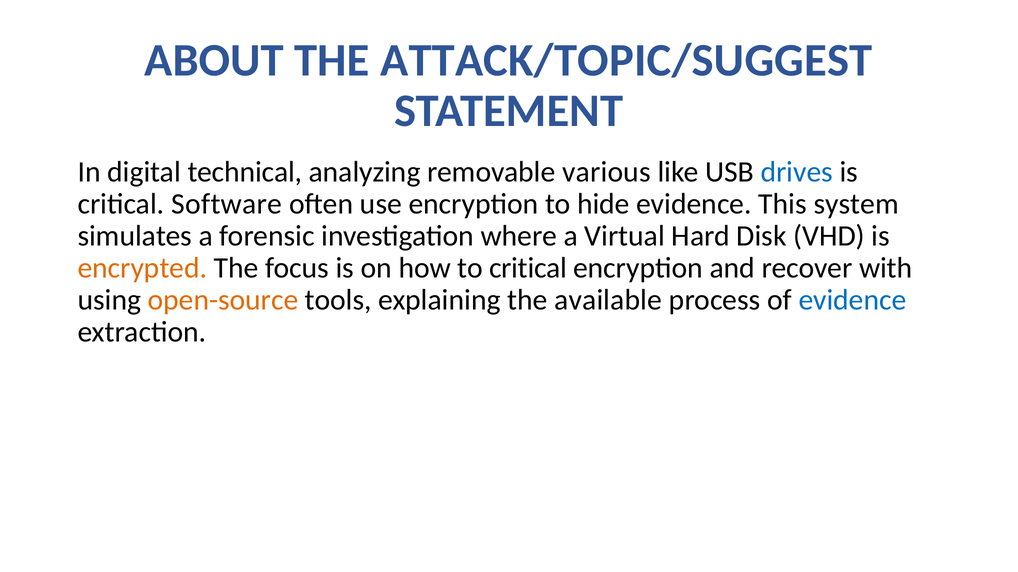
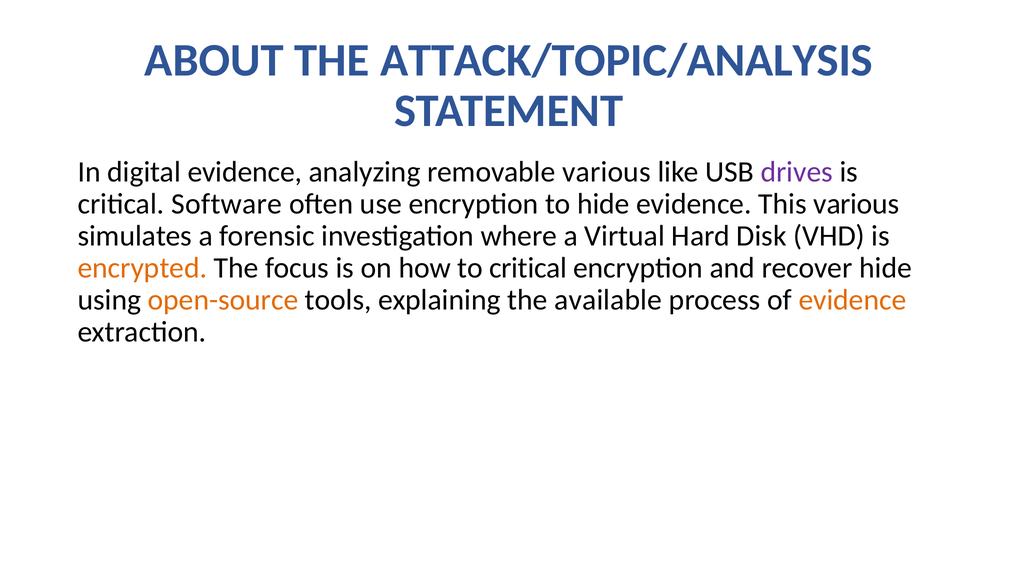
ATTACK/TOPIC/SUGGEST: ATTACK/TOPIC/SUGGEST -> ATTACK/TOPIC/ANALYSIS (627, 60)
digital technical: technical -> evidence (245, 172)
drives colour: blue -> purple (797, 172)
This system: system -> various (856, 204)
recover with: with -> hide (886, 268)
evidence colour: blue -> orange (853, 300)
